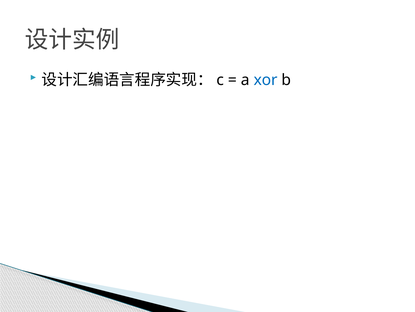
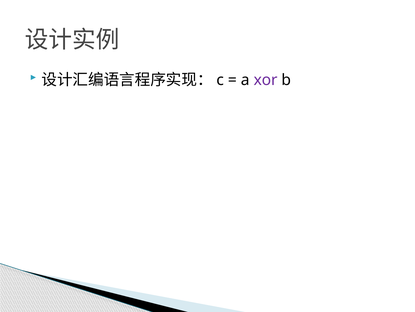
xor colour: blue -> purple (266, 80)
